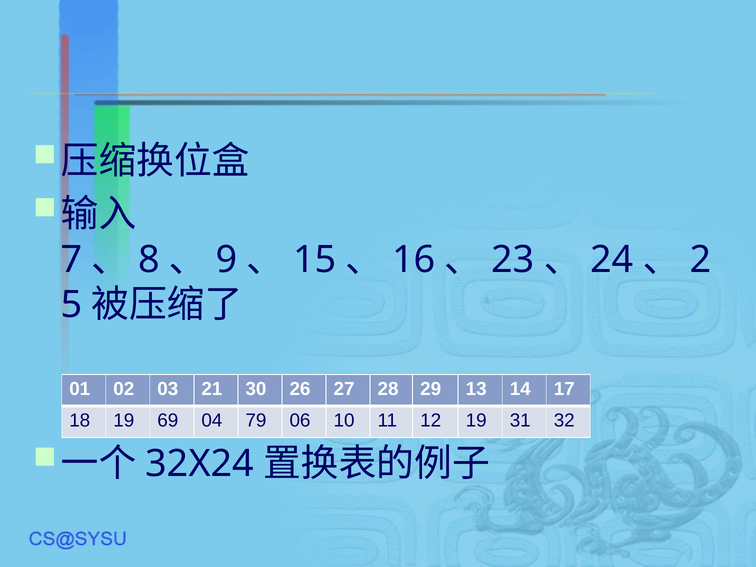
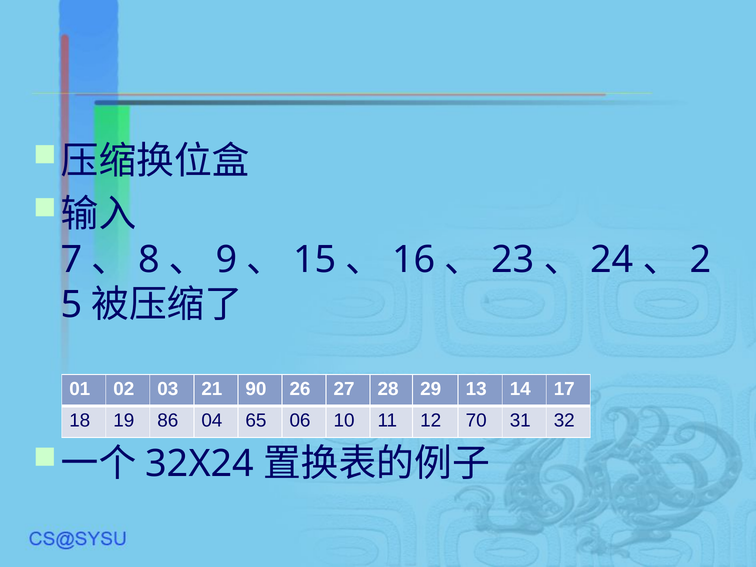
30: 30 -> 90 (256, 389)
69: 69 -> 86 (168, 421)
79: 79 -> 65 (256, 421)
12 19: 19 -> 70 (476, 421)
